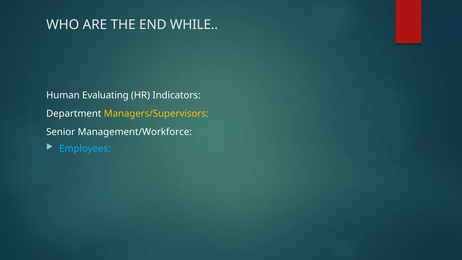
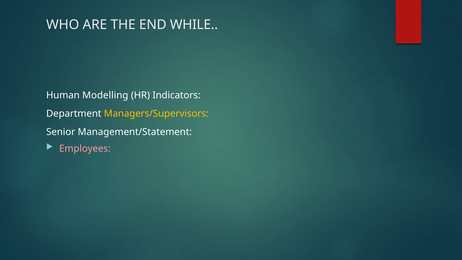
Evaluating: Evaluating -> Modelling (105, 95)
Management/Workforce: Management/Workforce -> Management/Statement (135, 132)
Employees colour: light blue -> pink (85, 148)
